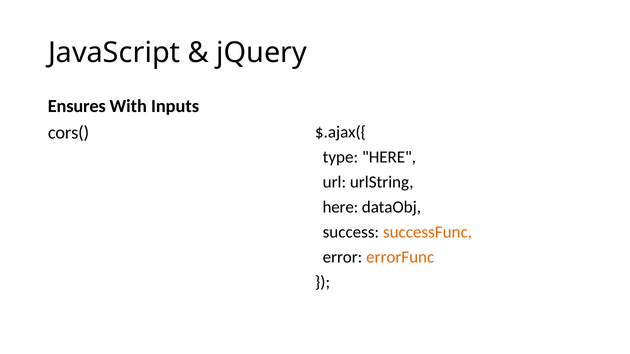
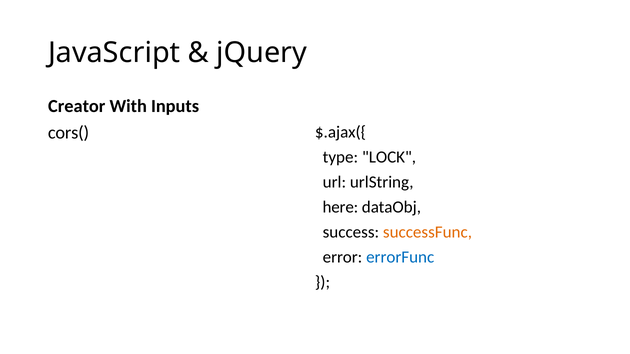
Ensures: Ensures -> Creator (77, 106)
type HERE: HERE -> LOCK (389, 157)
errorFunc colour: orange -> blue (400, 257)
